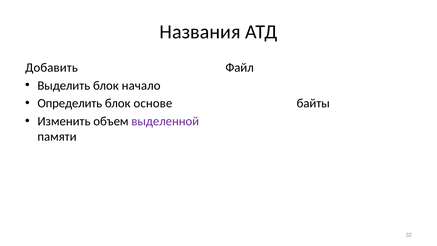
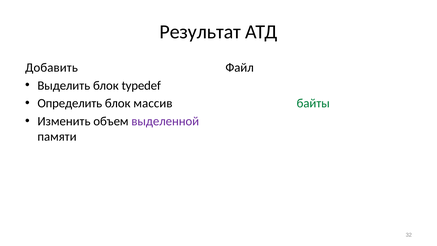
Названия: Названия -> Результат (200, 32)
начало: начало -> typedef (141, 85)
основе: основе -> массив (153, 103)
байты colour: black -> green (313, 103)
